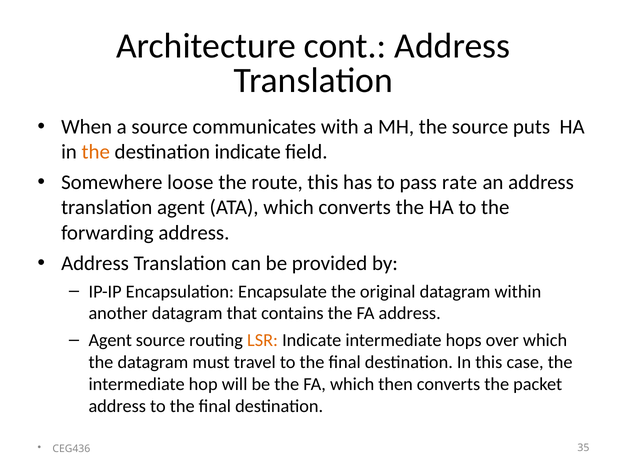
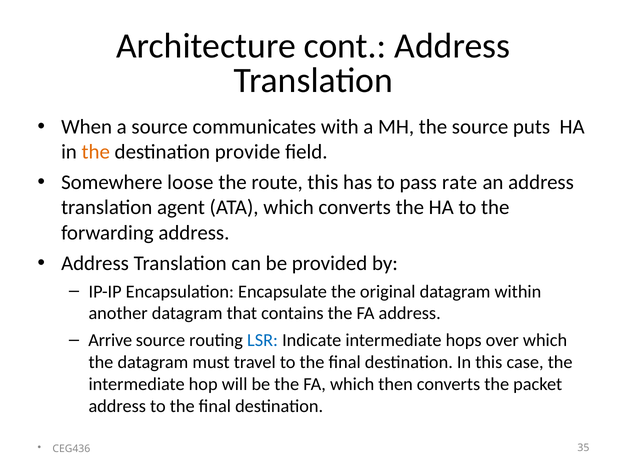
destination indicate: indicate -> provide (248, 152)
Agent: Agent -> Arrive (110, 340)
LSR colour: orange -> blue (263, 340)
